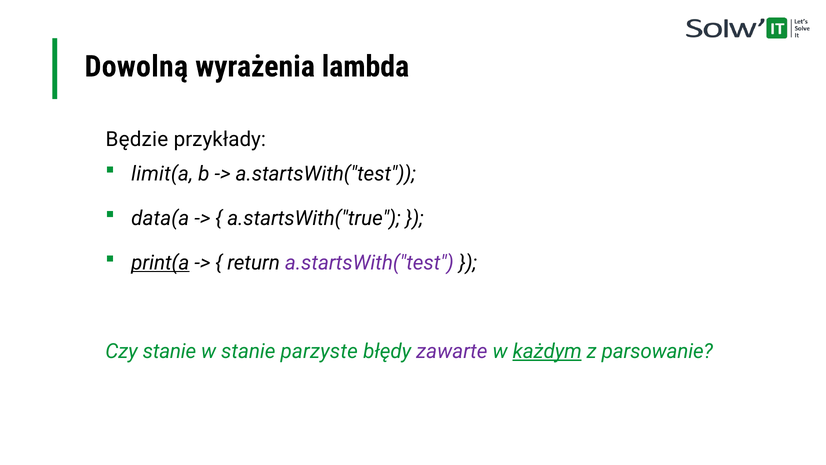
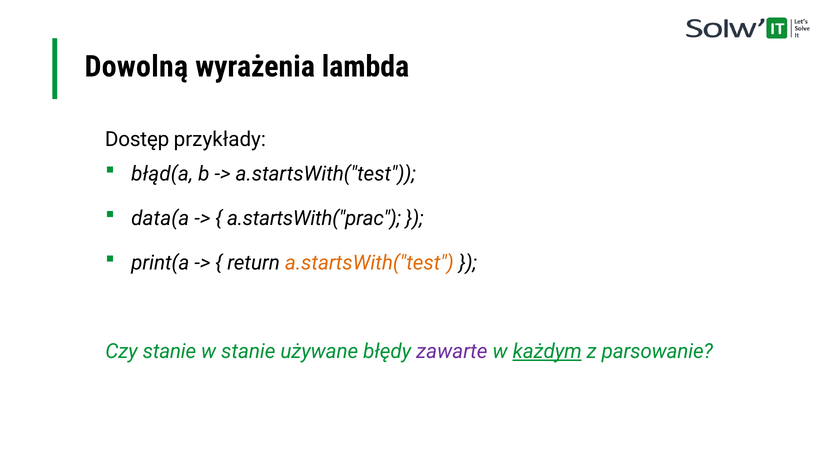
Będzie: Będzie -> Dostęp (137, 139)
limit(a: limit(a -> błąd(a (162, 174)
a.startsWith("true: a.startsWith("true -> a.startsWith("prac (314, 218)
print(a underline: present -> none (160, 263)
a.startsWith("test colour: purple -> orange (369, 263)
parzyste: parzyste -> używane (319, 351)
